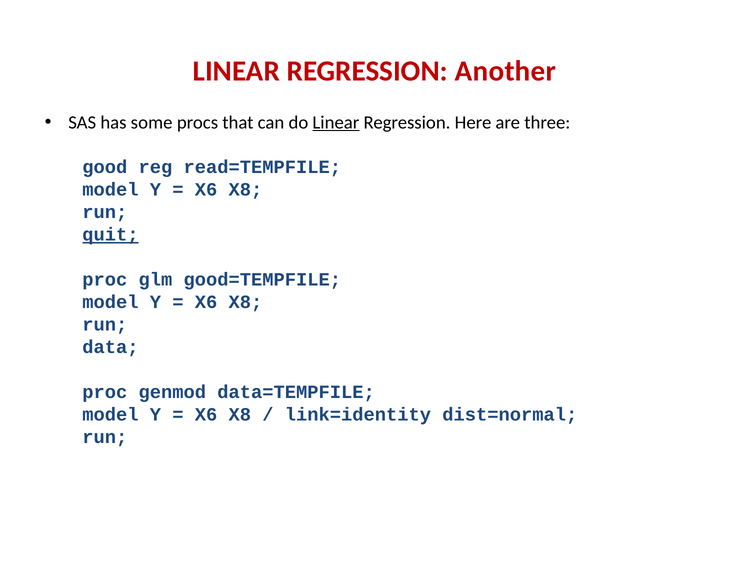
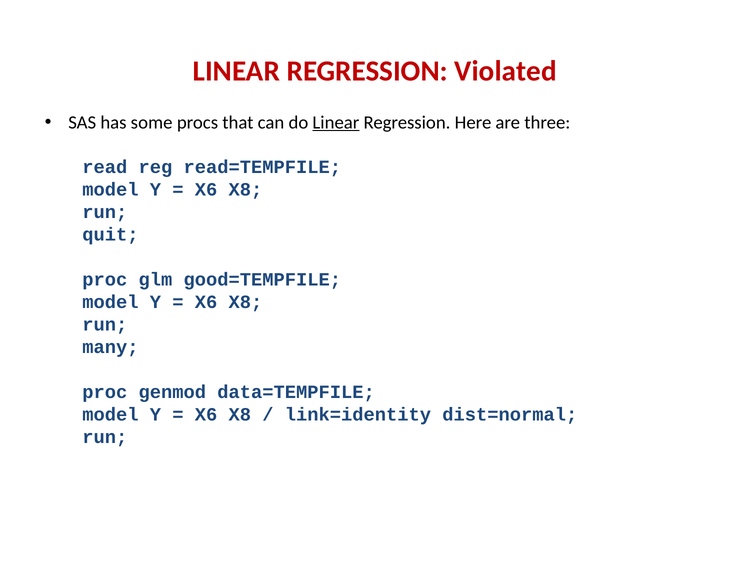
Another: Another -> Violated (506, 71)
good: good -> read (105, 167)
quit underline: present -> none (110, 235)
data: data -> many (110, 347)
